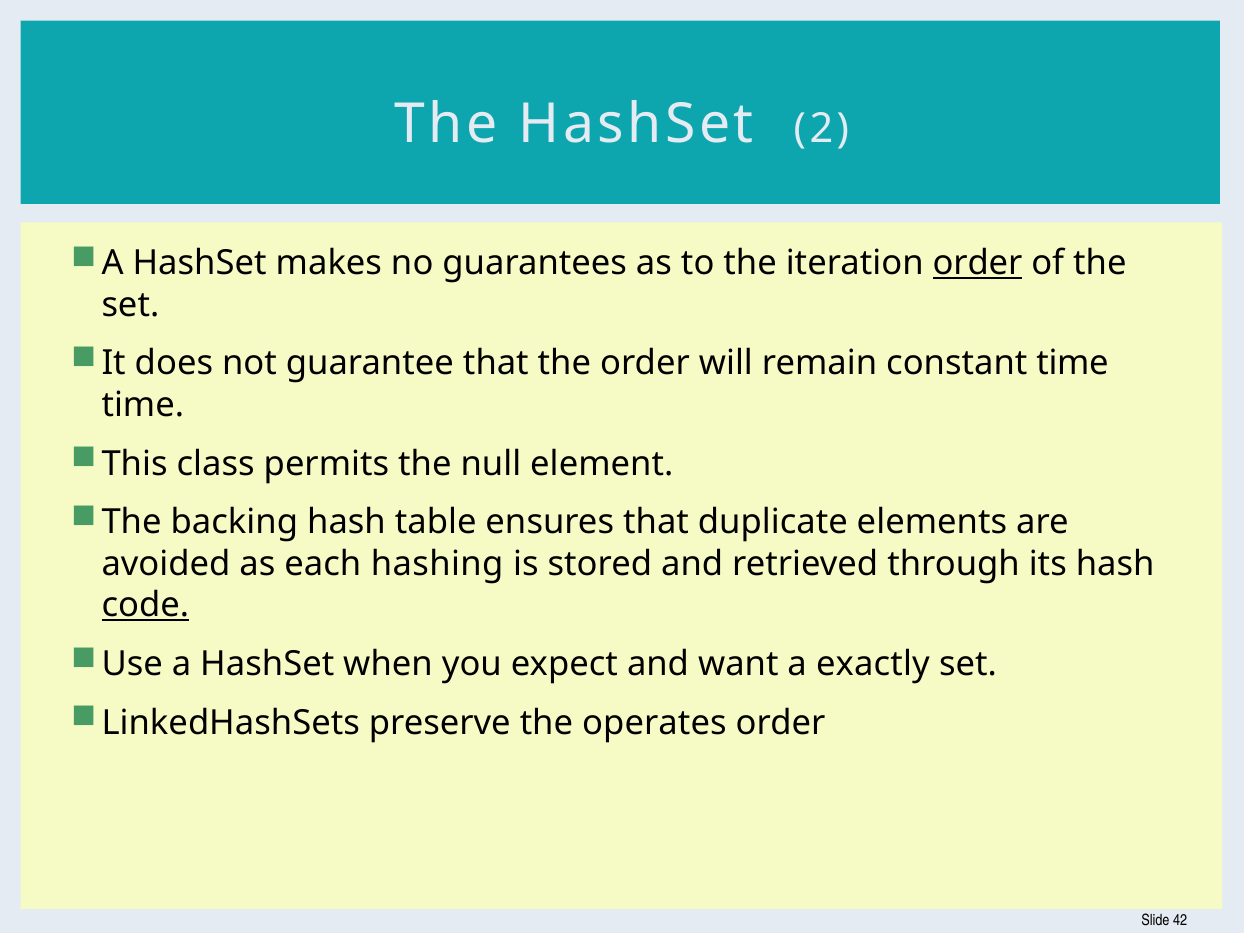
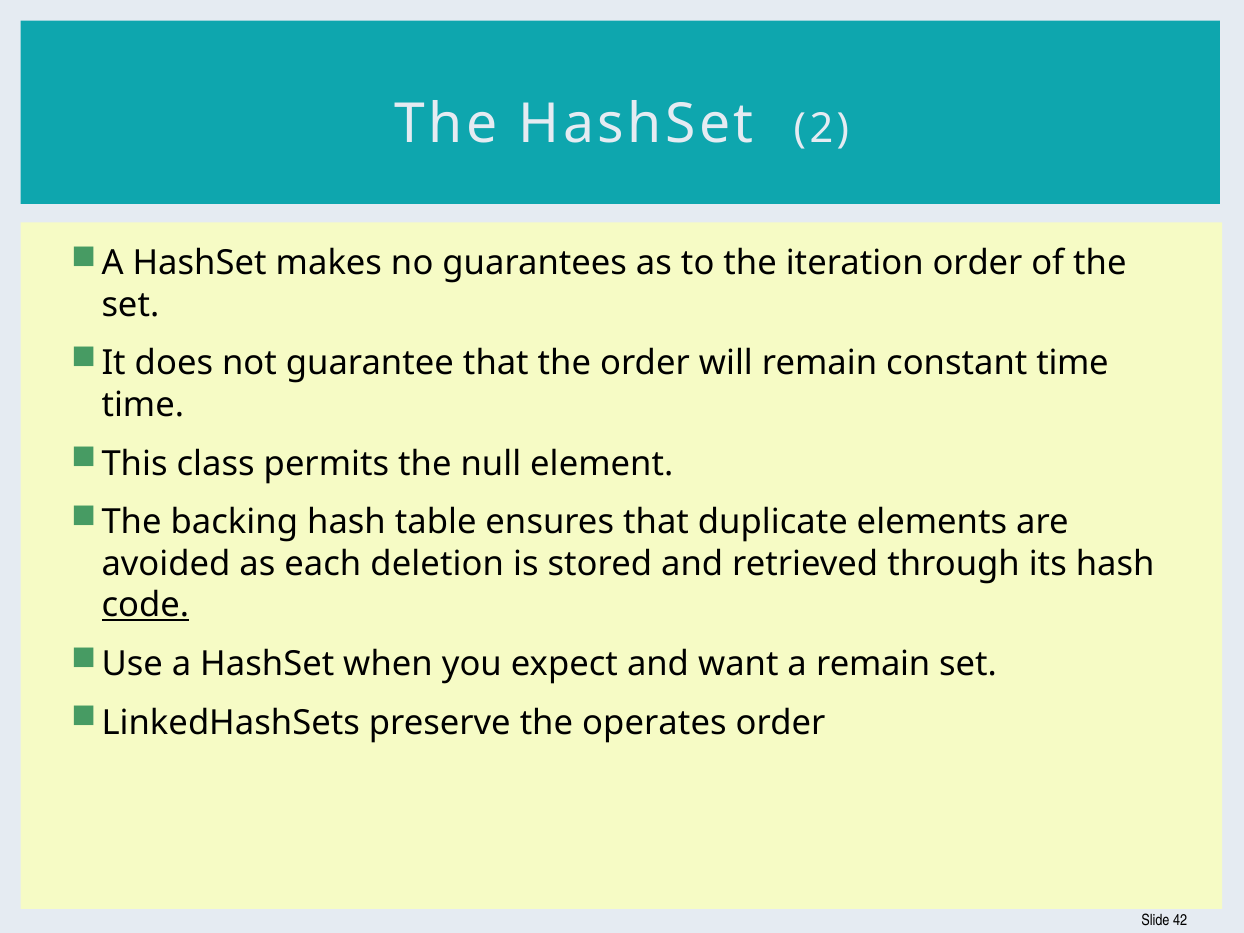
order underline: present -> none (978, 263)
hashing: hashing -> deletion (437, 564)
a exactly: exactly -> remain (873, 664)
